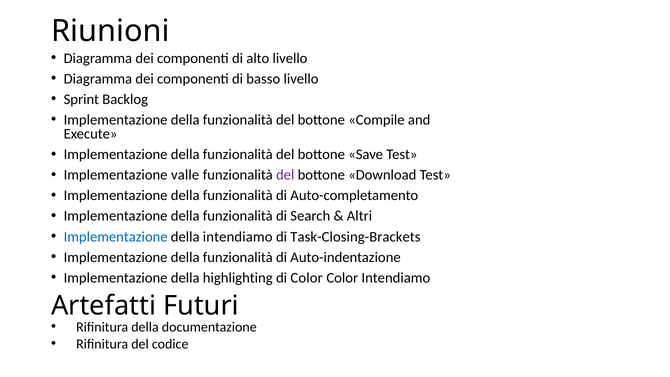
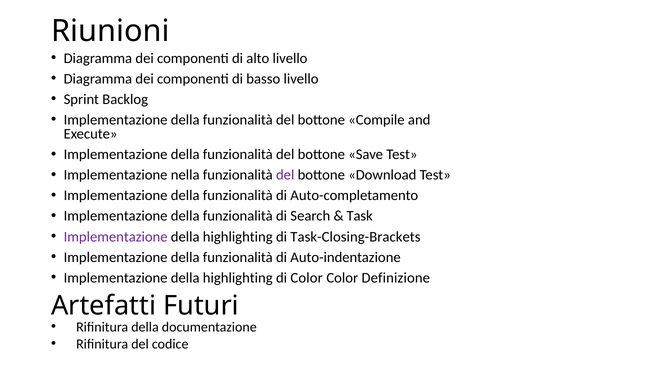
valle: valle -> nella (185, 175)
Altri: Altri -> Task (360, 216)
Implementazione colour: blue -> purple (116, 237)
intendiamo: intendiamo -> highlighting (238, 237)
Color Intendiamo: Intendiamo -> Definizione (396, 278)
